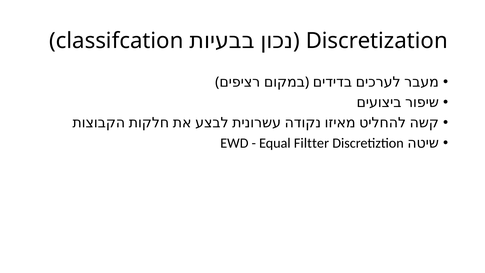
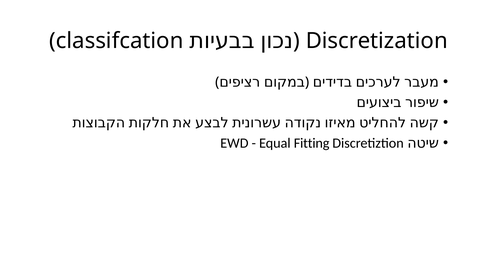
Filtter: Filtter -> Fitting (312, 143)
